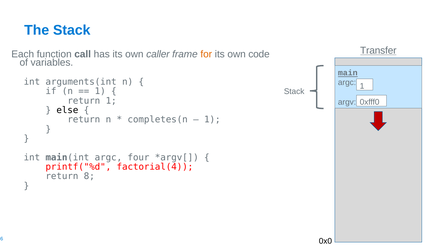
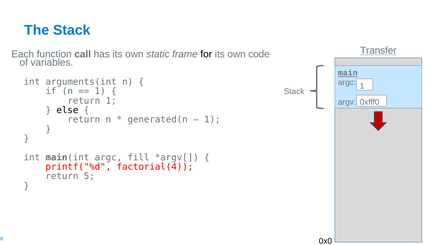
caller: caller -> static (158, 54)
for colour: orange -> black (206, 54)
completes(n: completes(n -> generated(n (158, 119)
four: four -> fill (138, 157)
8: 8 -> 5 (89, 176)
